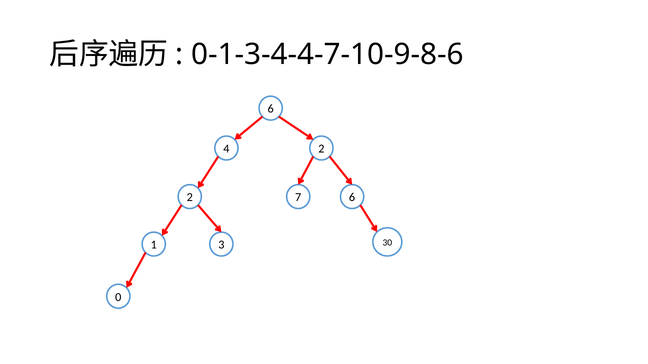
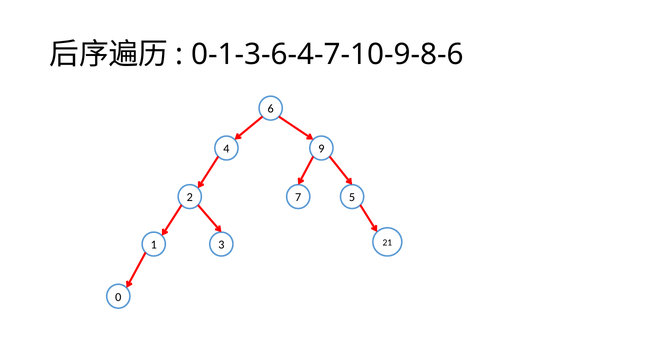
0-1-3-4-4-7-10-9-8-6: 0-1-3-4-4-7-10-9-8-6 -> 0-1-3-6-4-7-10-9-8-6 (327, 54)
4 2: 2 -> 9 (321, 149)
7 6: 6 -> 5 (352, 198)
30: 30 -> 21 (387, 243)
